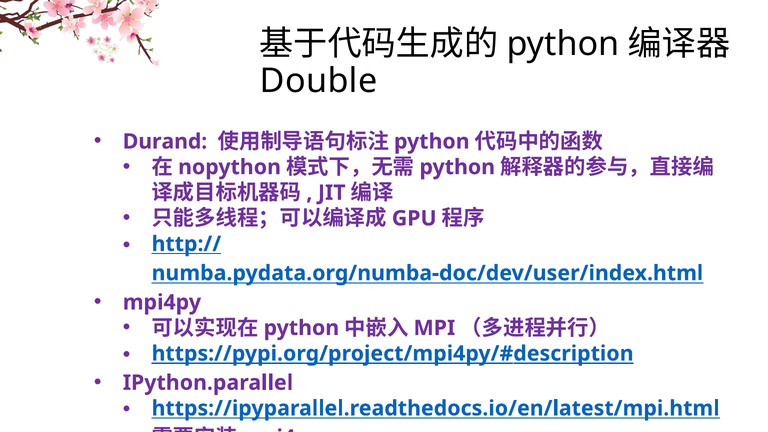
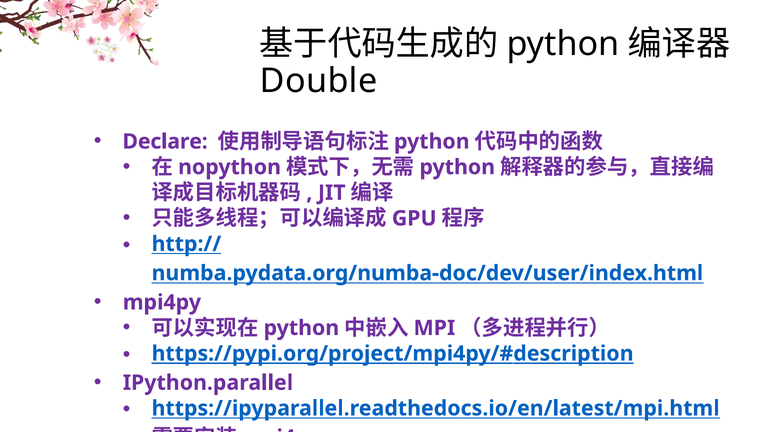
Durand: Durand -> Declare (165, 142)
